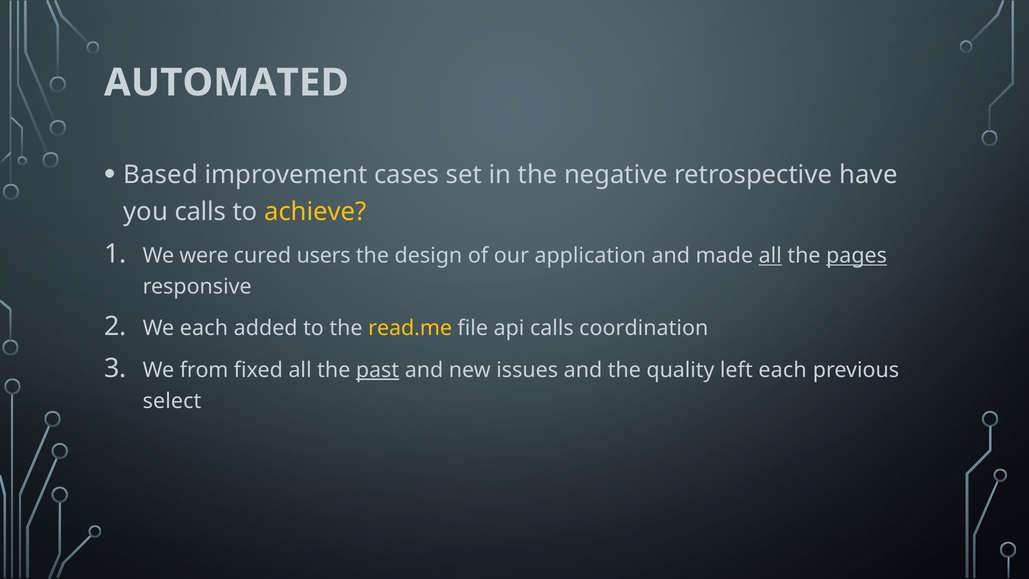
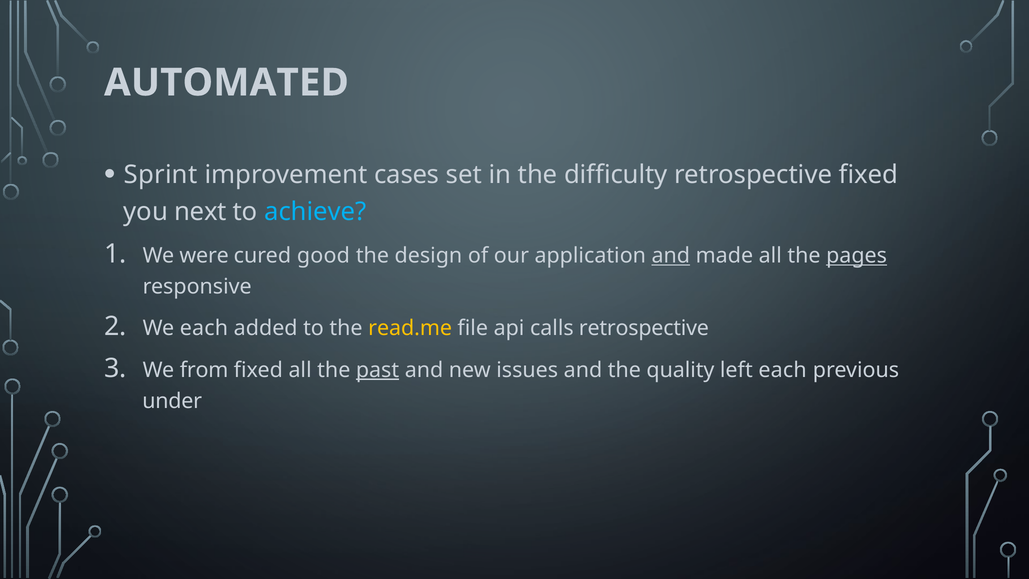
Based: Based -> Sprint (161, 175)
negative: negative -> difficulty (616, 175)
retrospective have: have -> fixed (869, 175)
you calls: calls -> next (200, 212)
achieve colour: yellow -> light blue (315, 212)
users: users -> good (323, 256)
and underline: none -> present (671, 256)
all underline: present -> none (770, 256)
calls coordination: coordination -> retrospective (644, 328)
select: select -> under (172, 401)
